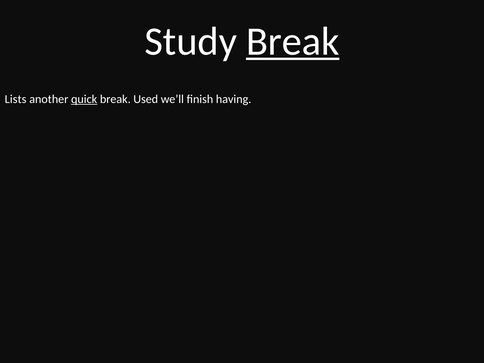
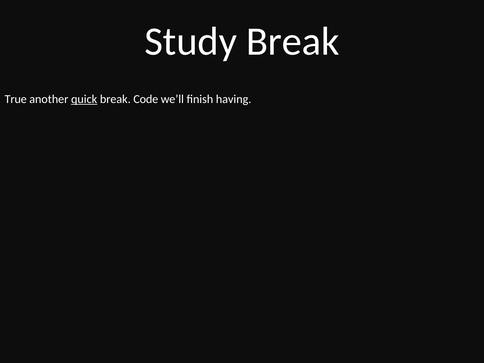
Break underline: present -> none (293, 41)
Lists: Lists -> True (16, 99)
Used: Used -> Code (146, 99)
